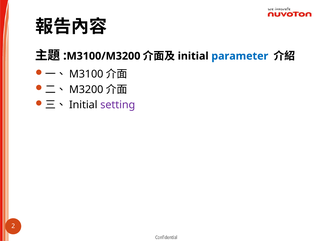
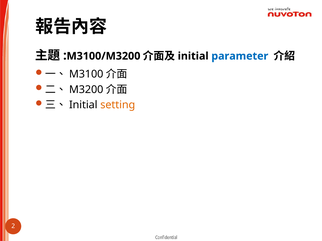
setting colour: purple -> orange (118, 105)
